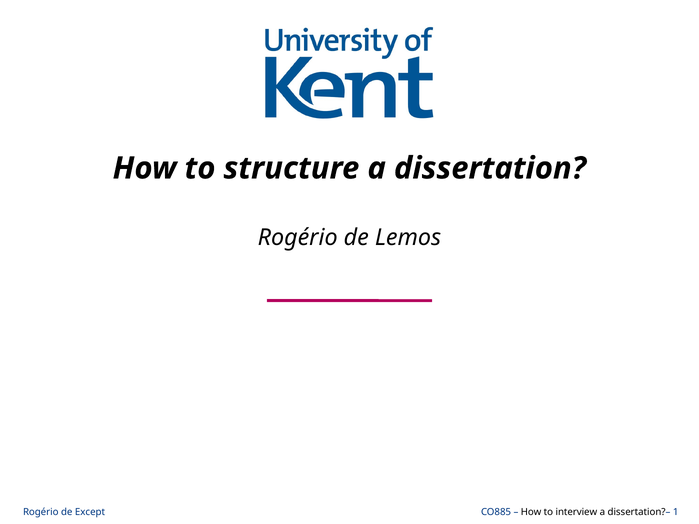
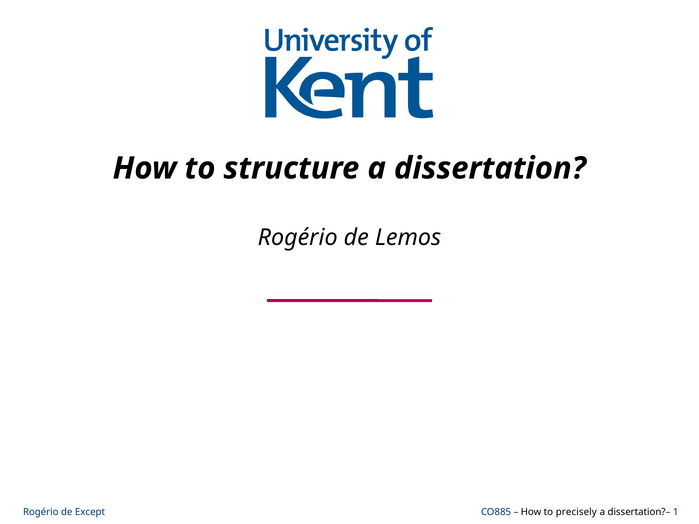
interview: interview -> precisely (576, 512)
